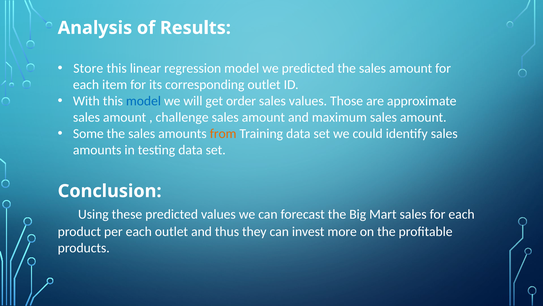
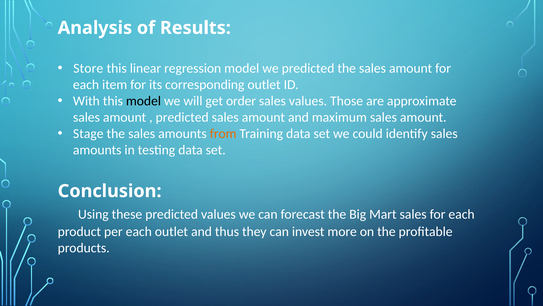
model colour: blue -> black (143, 101)
challenge: challenge -> predicted (182, 117)
Some: Some -> Stage (88, 133)
